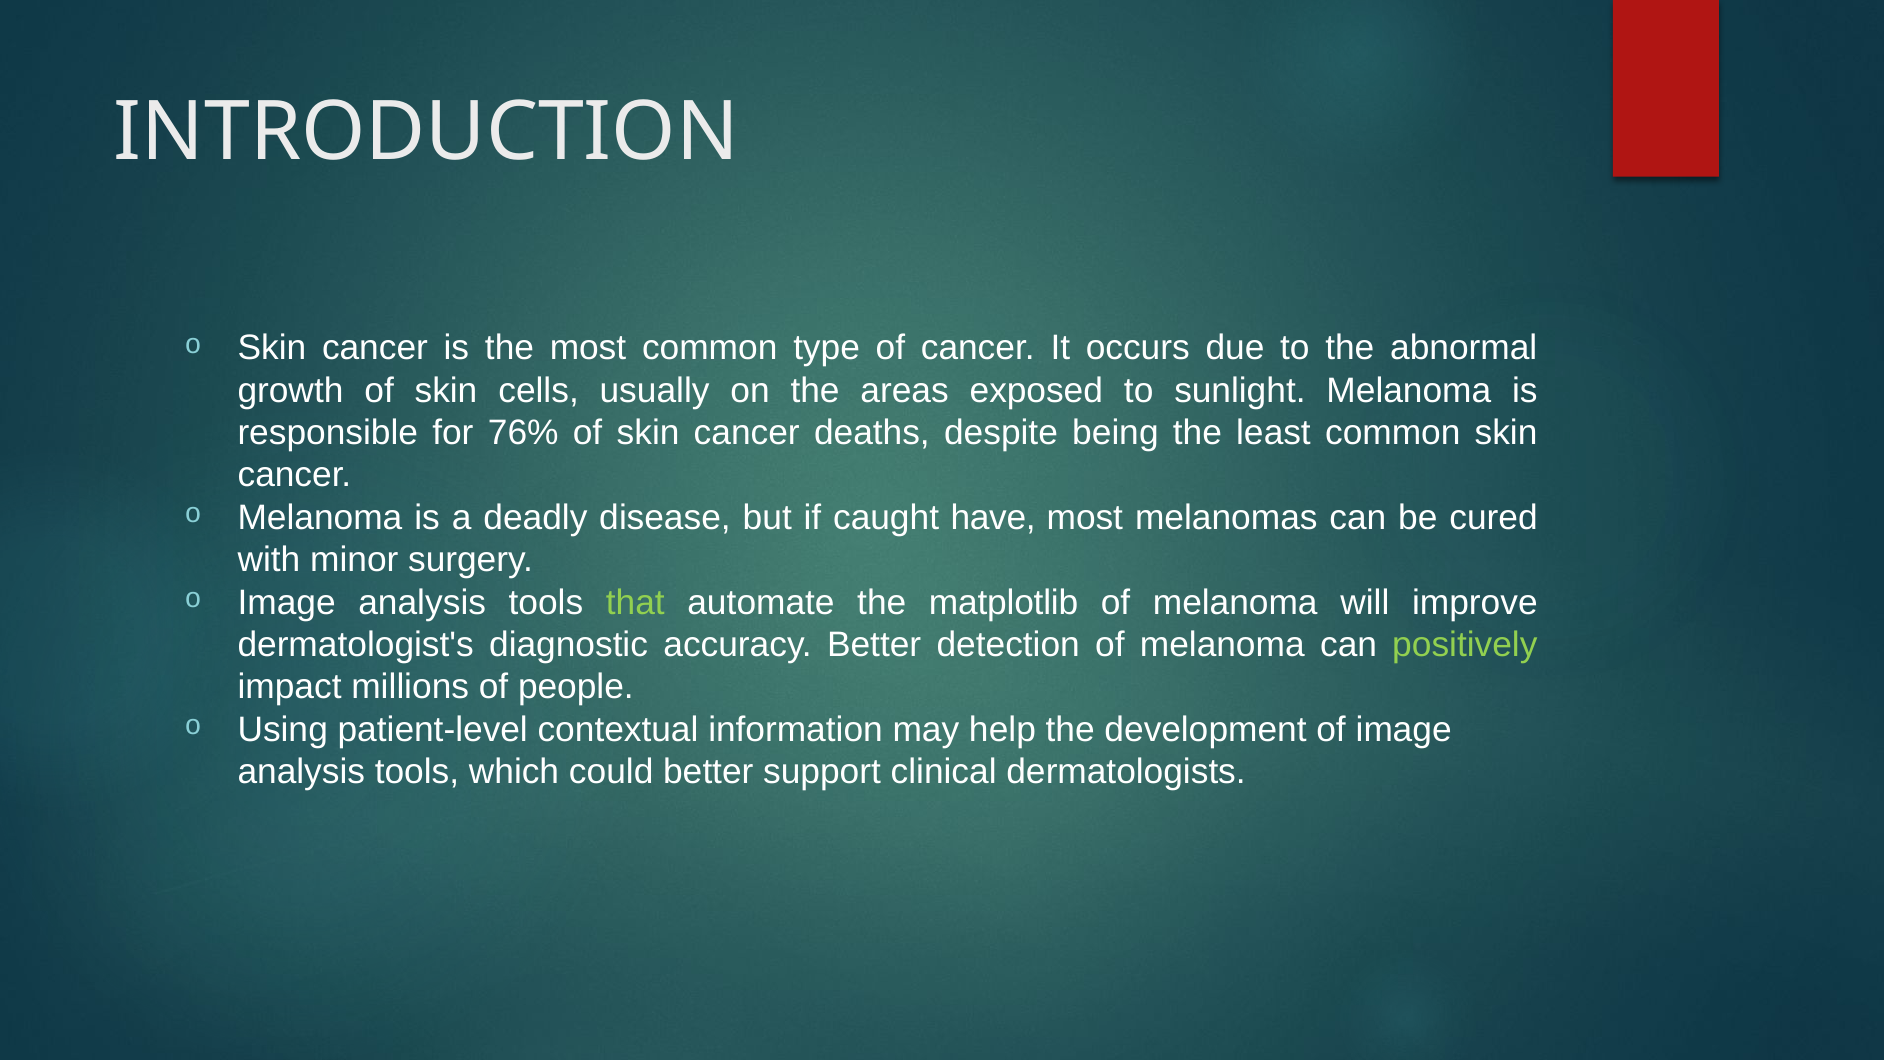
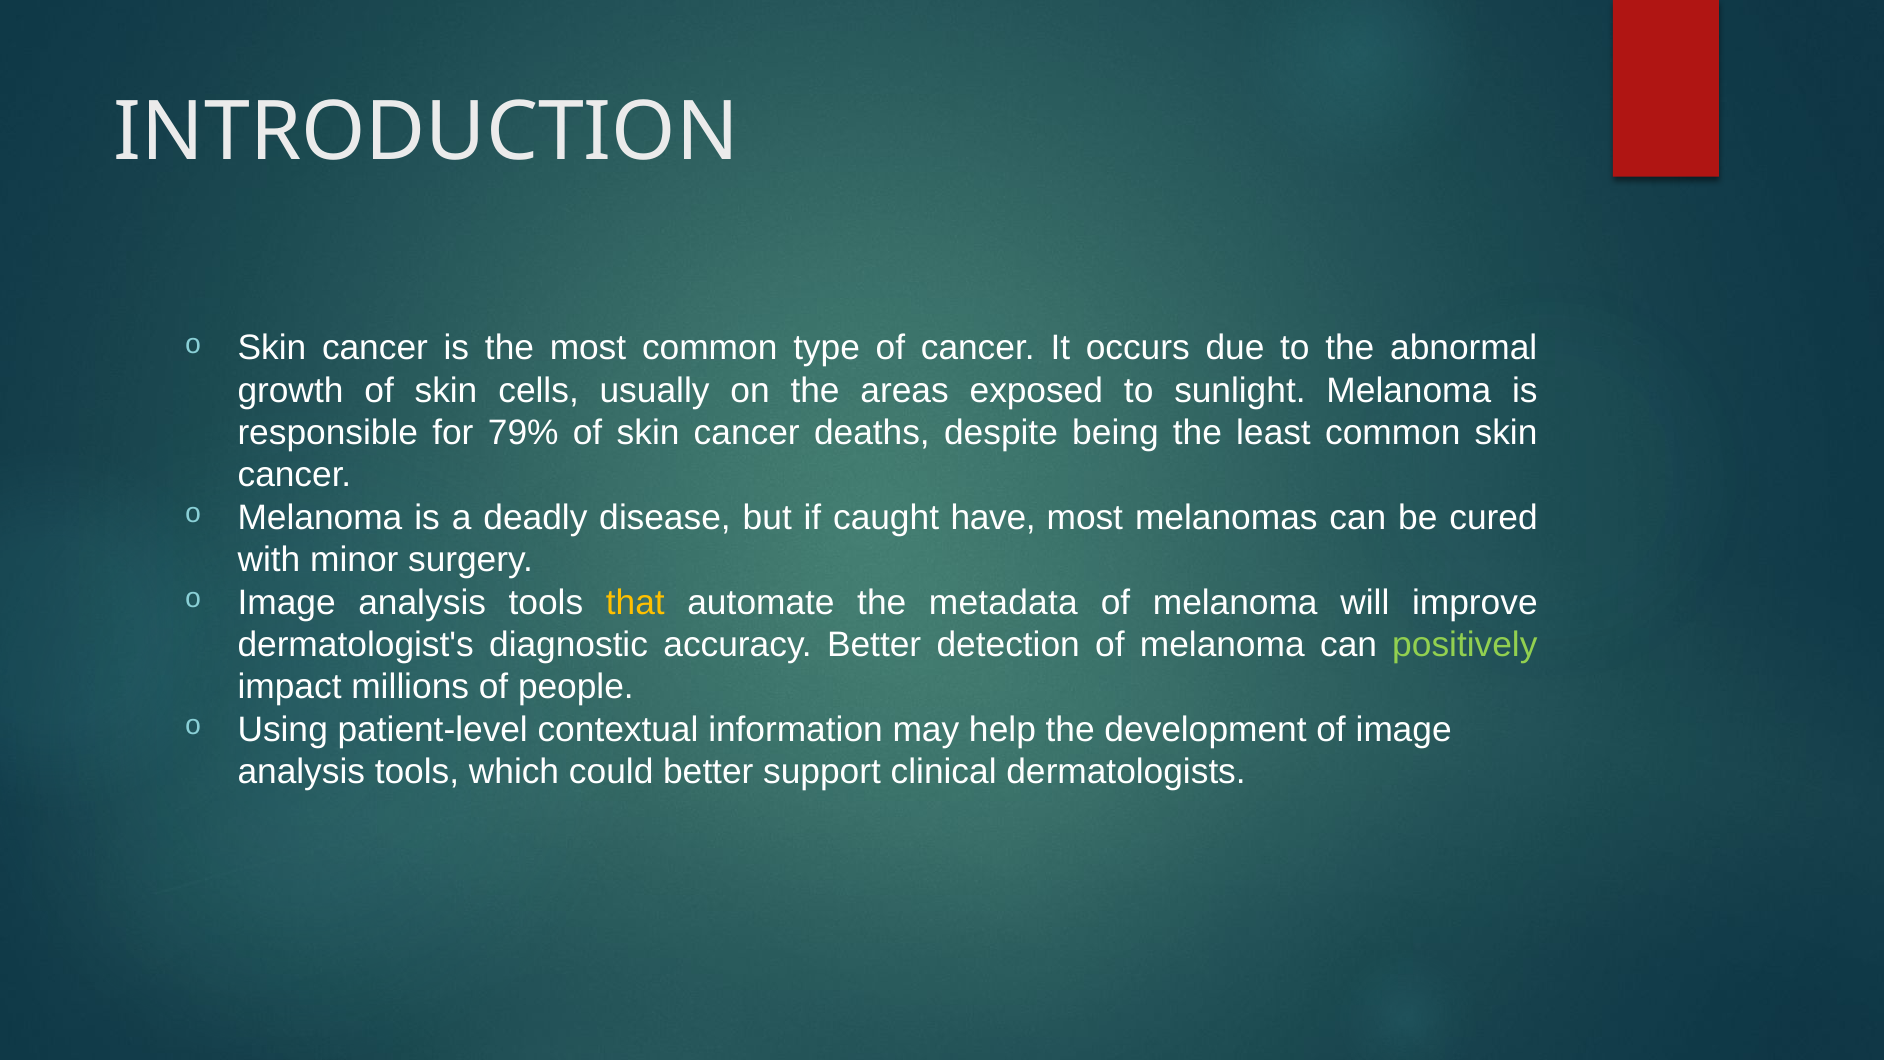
76%: 76% -> 79% (523, 433)
that colour: light green -> yellow (635, 602)
matplotlib: matplotlib -> metadata (1003, 602)
